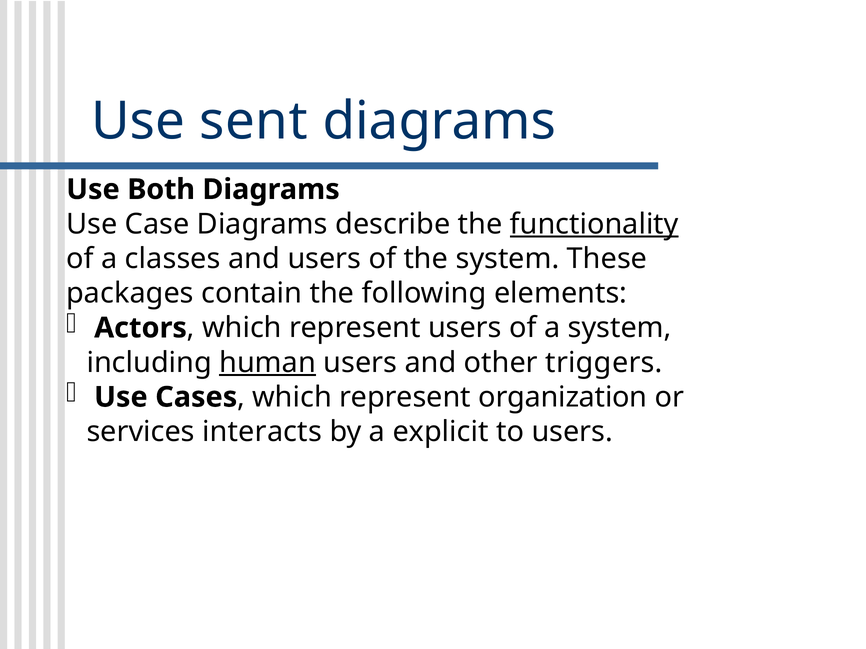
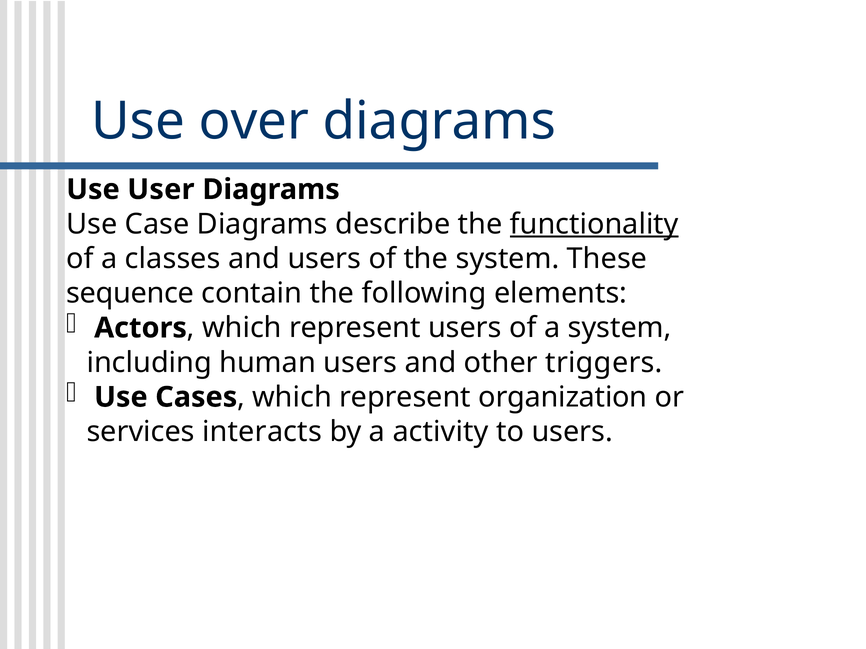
sent: sent -> over (254, 121)
Both: Both -> User (161, 190)
packages: packages -> sequence (130, 294)
human underline: present -> none (268, 363)
explicit: explicit -> activity (441, 432)
